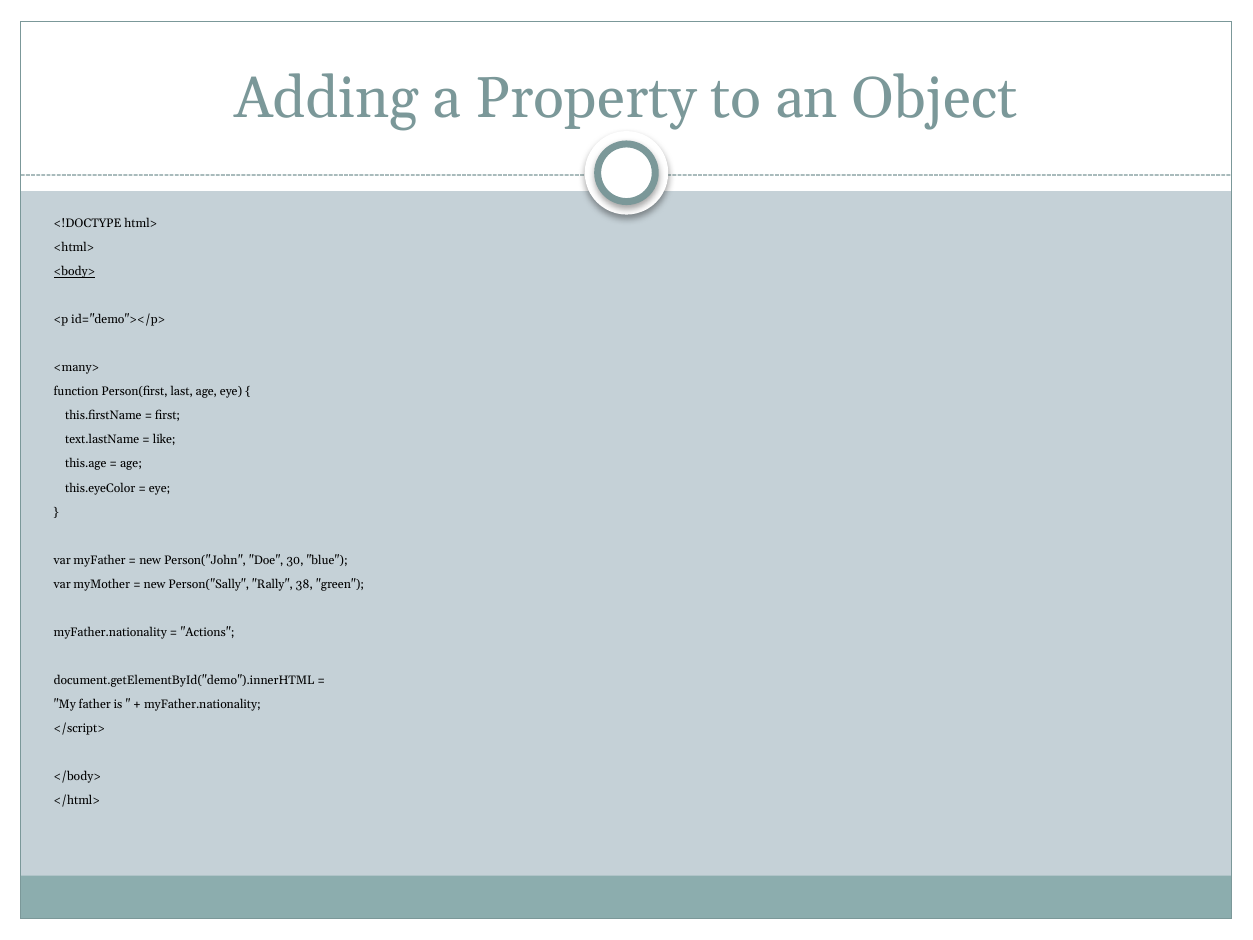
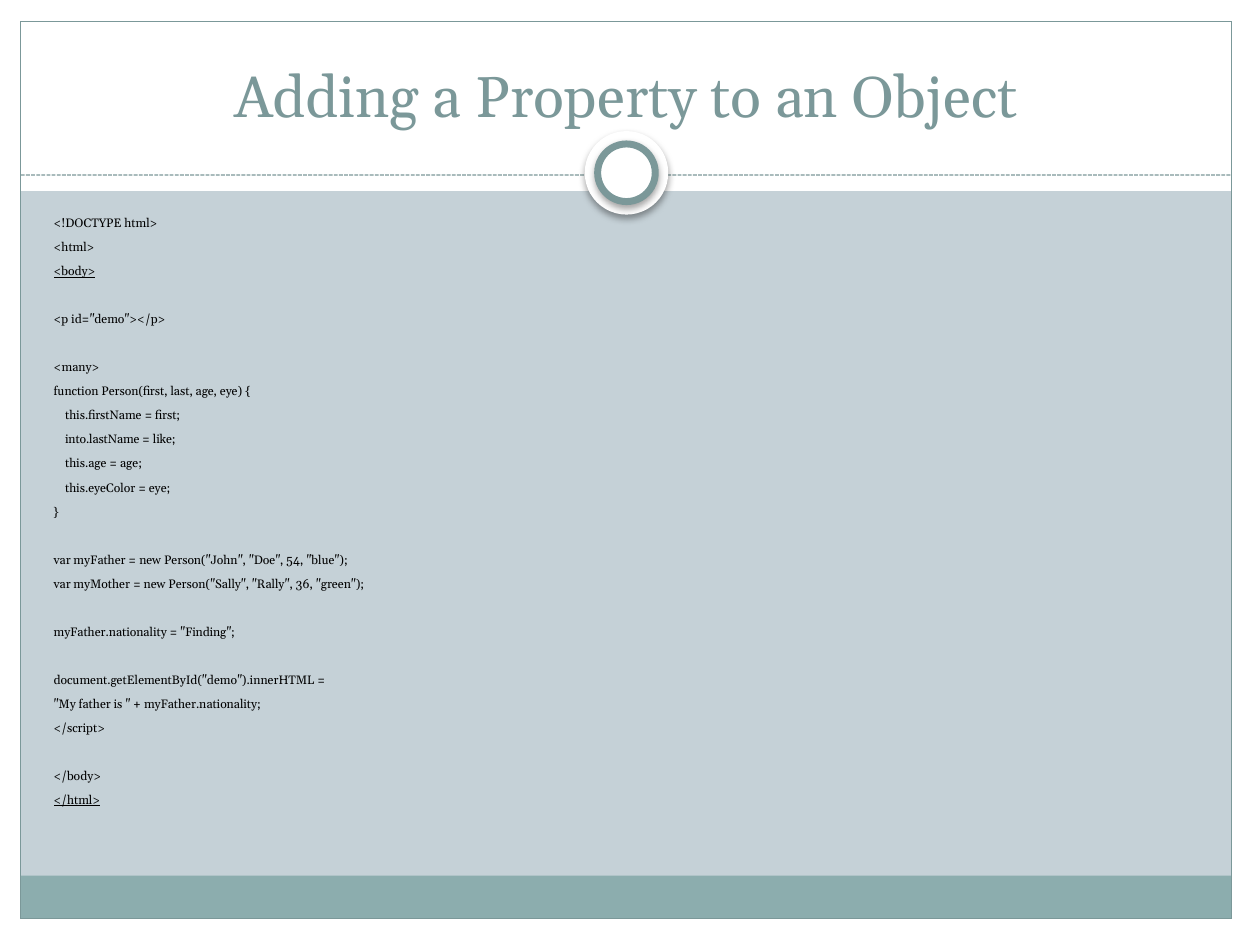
text.lastName: text.lastName -> into.lastName (102, 440)
30: 30 -> 54 (295, 560)
38: 38 -> 36 (304, 584)
Actions: Actions -> Finding (208, 632)
</html> underline: none -> present (77, 800)
